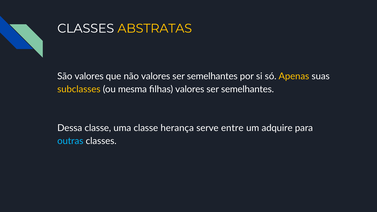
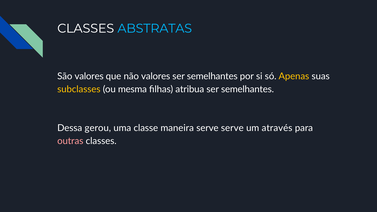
ABSTRATAS colour: yellow -> light blue (155, 28)
filhas valores: valores -> atribua (190, 89)
Dessa classe: classe -> gerou (98, 128)
herança: herança -> maneira (177, 128)
serve entre: entre -> serve (232, 128)
adquire: adquire -> através (277, 128)
outras colour: light blue -> pink (70, 141)
